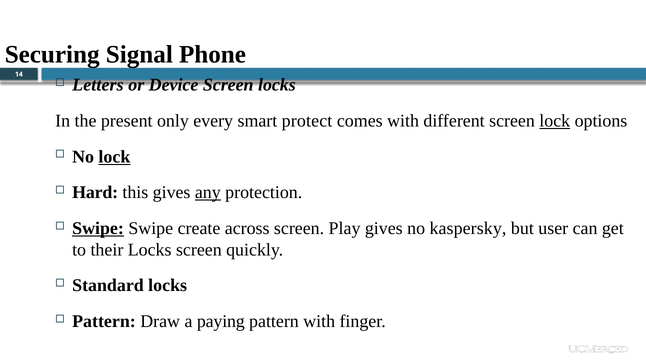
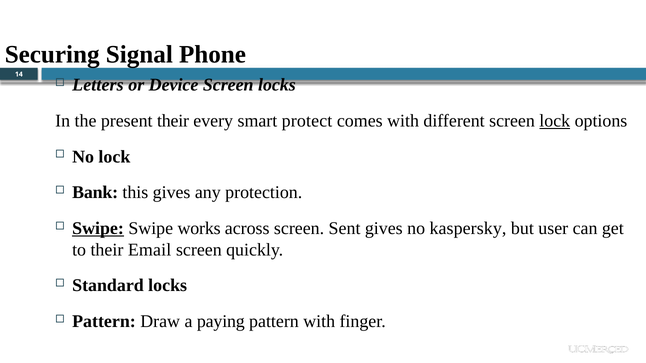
present only: only -> their (173, 121)
lock underline: present -> none (114, 157)
Hard: Hard -> Bank (95, 193)
any underline: present -> none (208, 193)
create: create -> works (199, 229)
Play: Play -> Sent (345, 229)
their Locks: Locks -> Email (150, 250)
